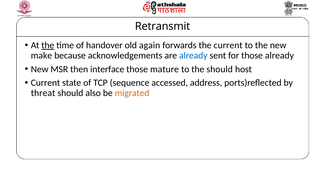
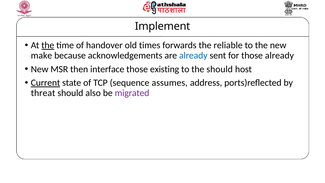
Retransmit: Retransmit -> Implement (163, 26)
again: again -> times (150, 45)
the current: current -> reliable (228, 45)
mature: mature -> existing (165, 69)
Current underline: none -> present (46, 83)
accessed: accessed -> assumes (170, 83)
migrated colour: orange -> purple (132, 93)
